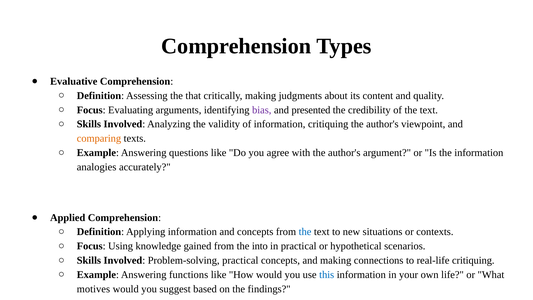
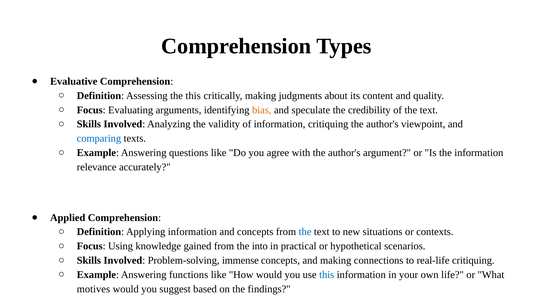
the that: that -> this (193, 96)
bias colour: purple -> orange (262, 110)
presented: presented -> speculate (311, 110)
comparing colour: orange -> blue (99, 138)
analogies: analogies -> relevance (97, 167)
Problem-solving practical: practical -> immense (240, 260)
